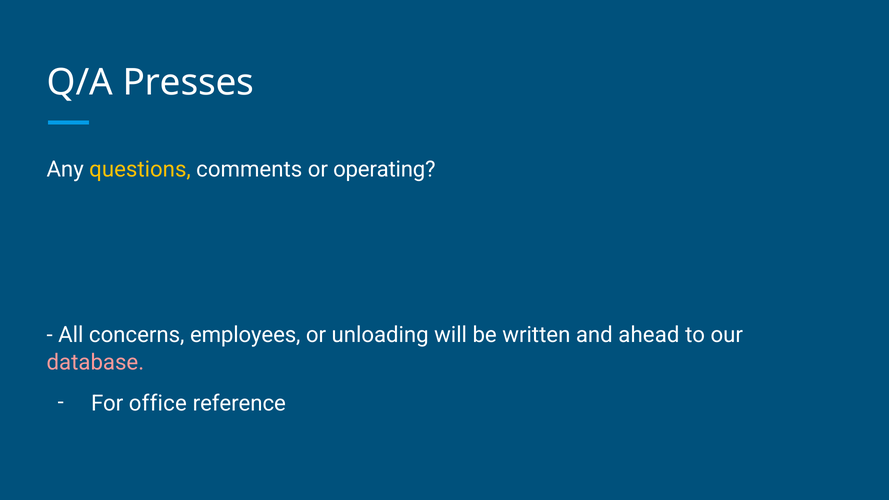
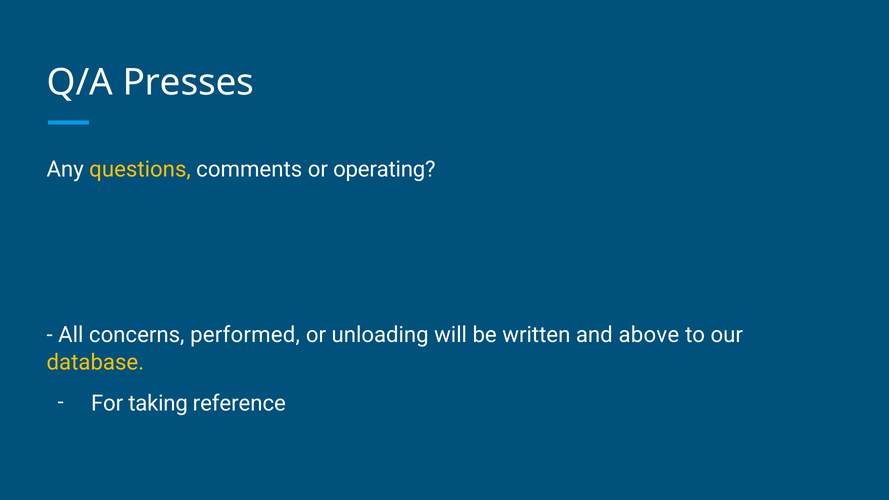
employees: employees -> performed (245, 335)
ahead: ahead -> above (649, 335)
database colour: pink -> yellow (95, 363)
office: office -> taking (158, 403)
